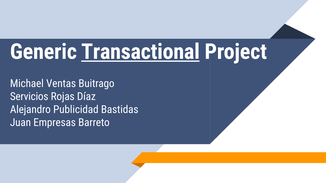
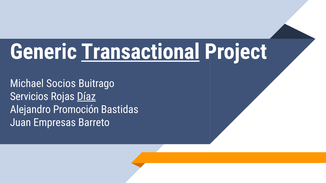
Ventas: Ventas -> Socios (61, 84)
Díaz underline: none -> present (86, 97)
Publicidad: Publicidad -> Promoción (76, 110)
